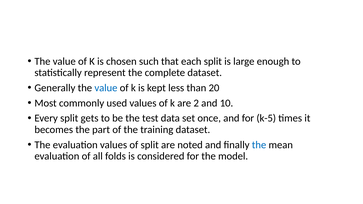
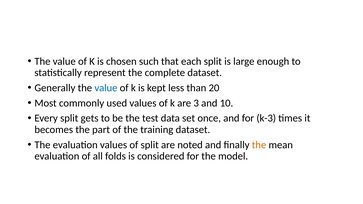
2: 2 -> 3 (196, 103)
k-5: k-5 -> k-3 (266, 118)
the colour: blue -> orange (259, 145)
